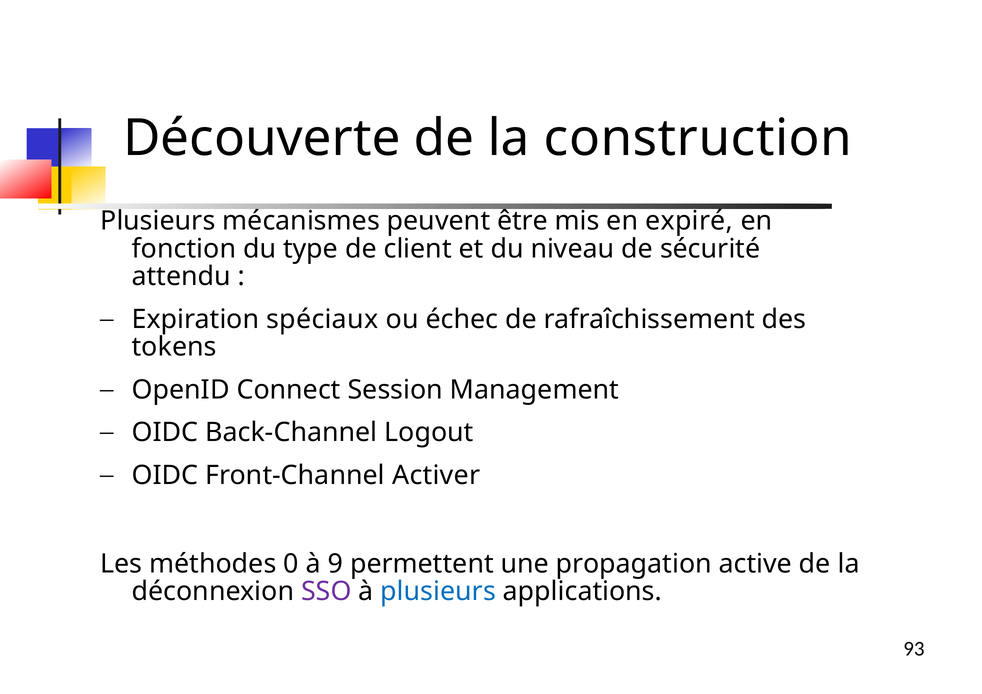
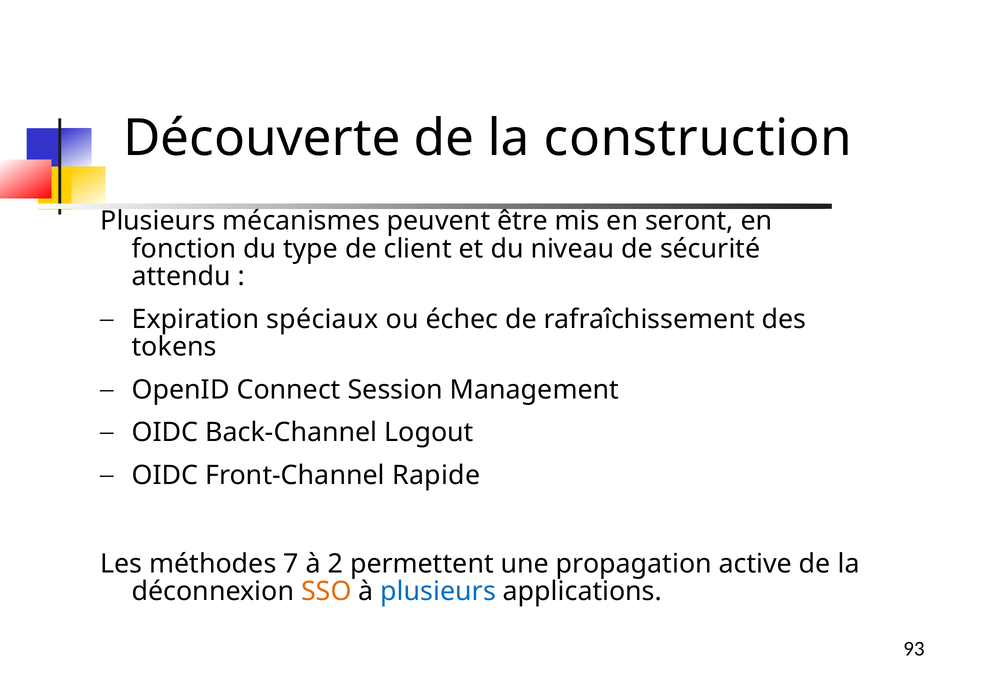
expiré: expiré -> seront (689, 221)
Activer: Activer -> Rapide (436, 475)
0: 0 -> 7 (291, 564)
9: 9 -> 2 (335, 564)
SSO colour: purple -> orange (326, 592)
